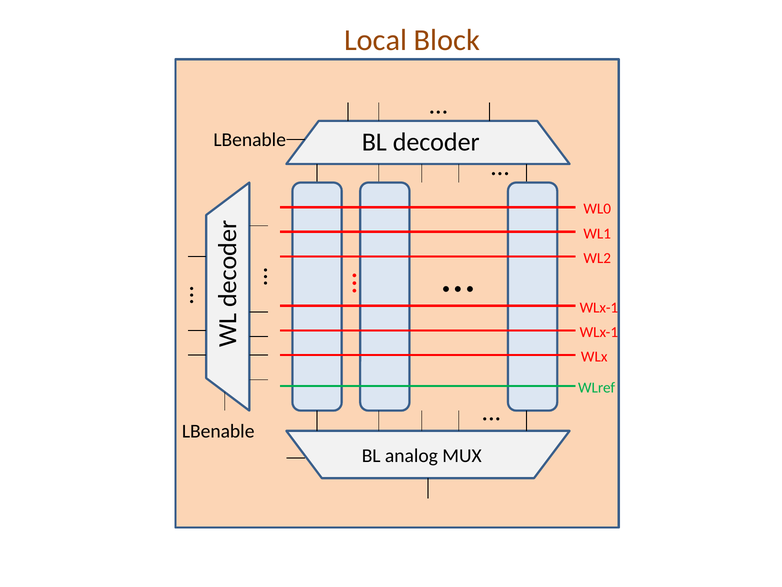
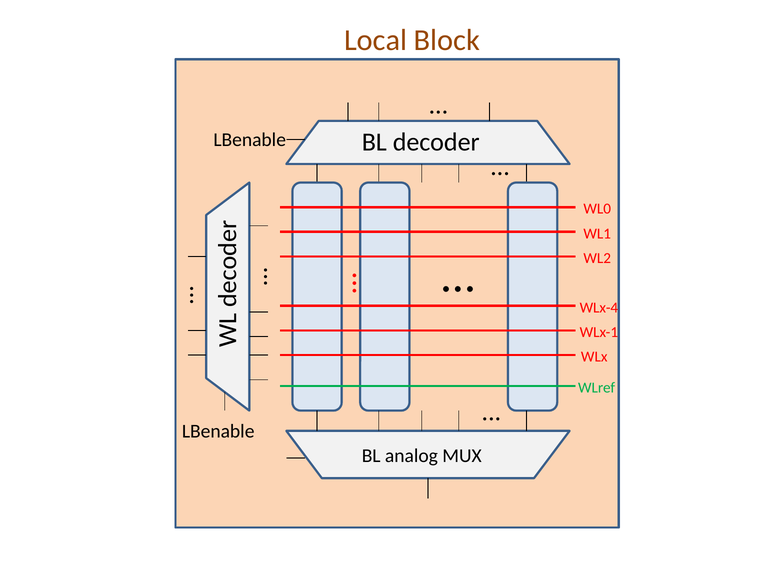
WLx-1: WLx-1 -> WLx-4 (599, 307)
